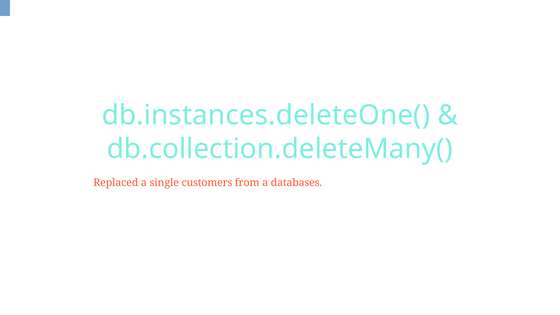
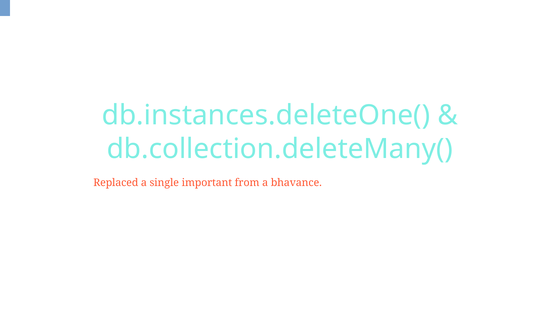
customers: customers -> important (207, 183)
databases: databases -> bhavance (296, 183)
